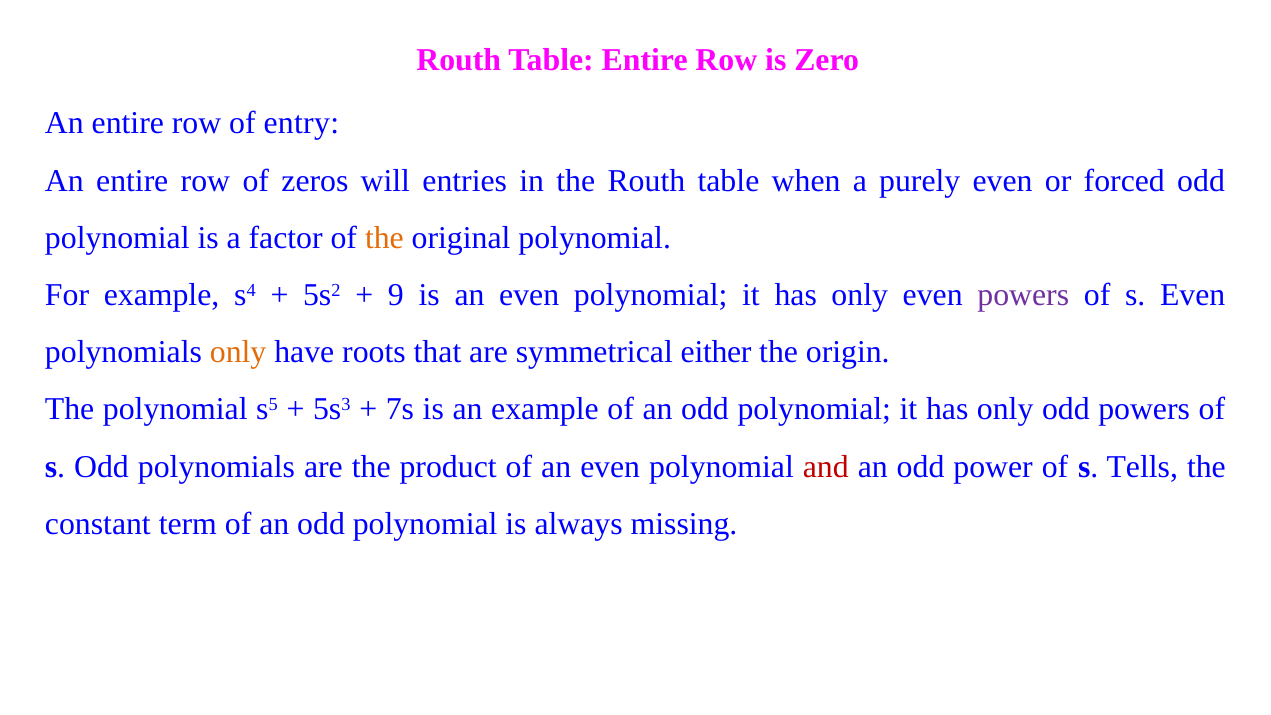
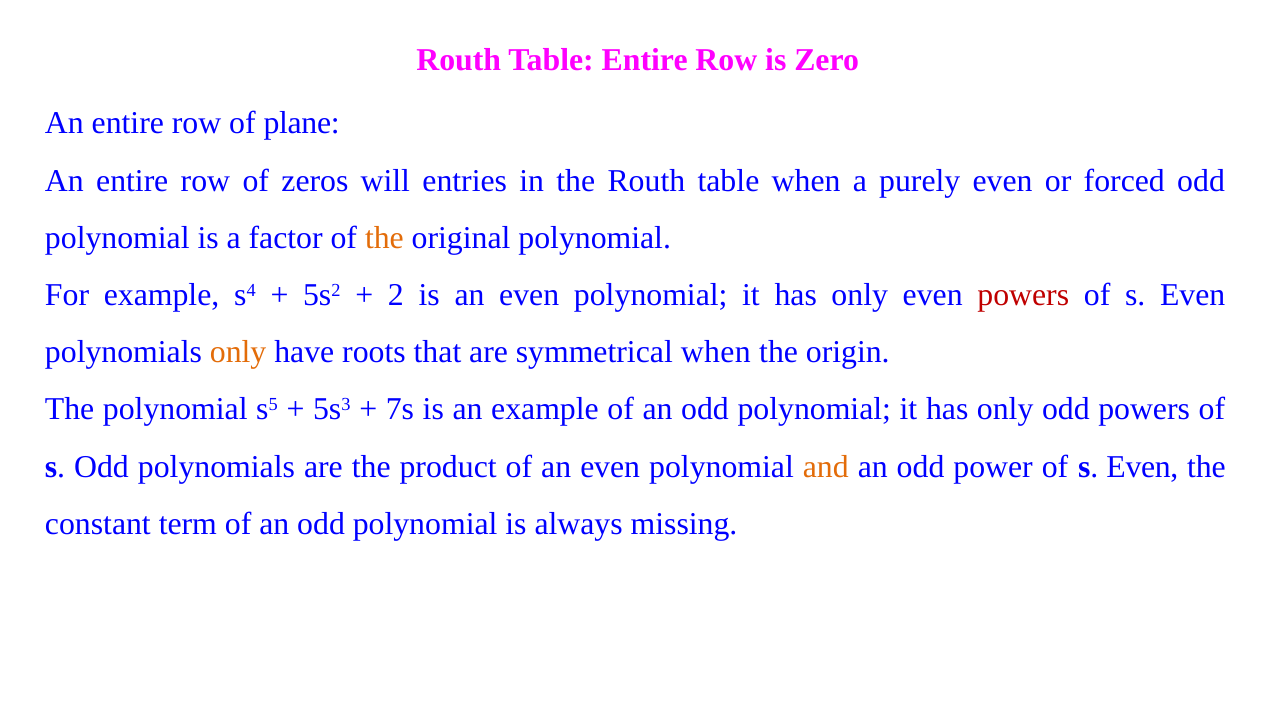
entry: entry -> plane (302, 123)
9: 9 -> 2 (396, 295)
powers colour: purple -> red (1023, 295)
symmetrical either: either -> when (716, 352)
and colour: red -> orange (826, 467)
power of s Tells: Tells -> Even (1142, 467)
